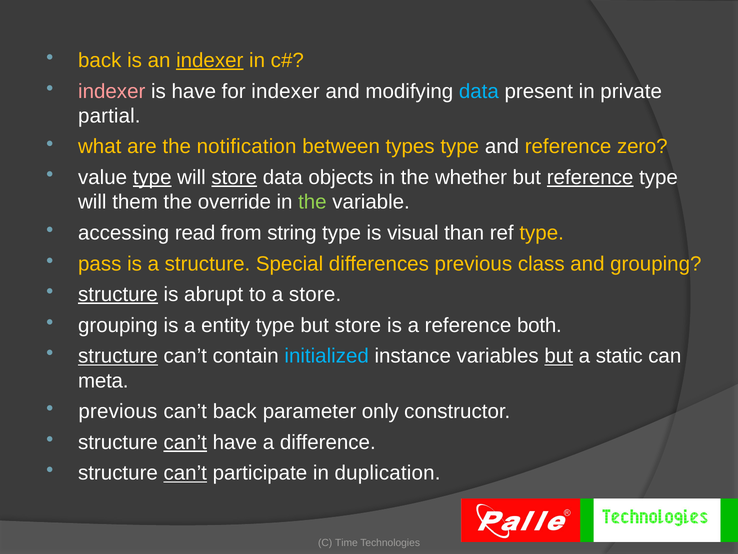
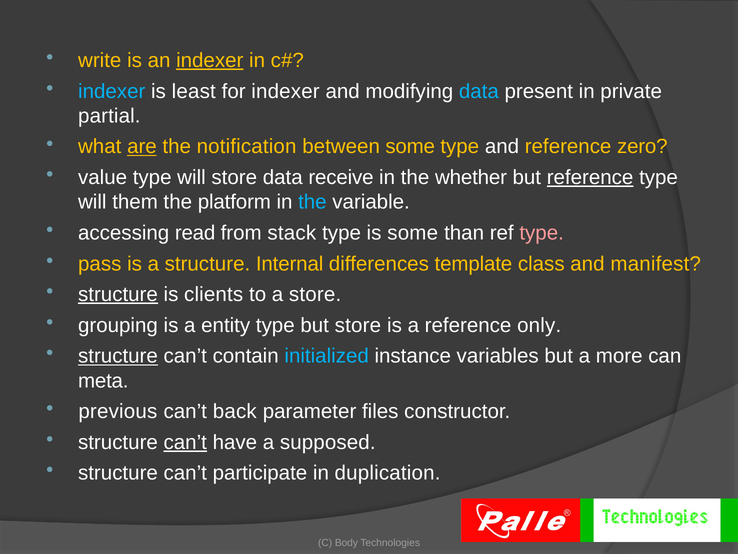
back: back -> write (100, 60)
indexer colour: pink -> light blue (112, 91)
is have: have -> least (194, 91)
are underline: none -> present (142, 147)
between types: types -> some (410, 147)
type underline: present -> none (152, 177)
store underline: present -> none (234, 177)
objects: objects -> receive (341, 177)
override: override -> platform (234, 202)
the colour: light green -> light blue (312, 202)
string: string -> stack (292, 233)
is visual: visual -> some (413, 233)
type colour: yellow -> pink (542, 233)
Special: Special -> Internal (290, 264)
differences previous: previous -> template (473, 264)
and grouping: grouping -> manifest (656, 264)
abrupt: abrupt -> clients (214, 294)
both: both -> only (539, 325)
but underline: present -> none (559, 356)
static: static -> more (619, 356)
only: only -> files (380, 411)
difference: difference -> supposed (328, 442)
can’t underline: present -> none (185, 473)
Time: Time -> Body (346, 542)
